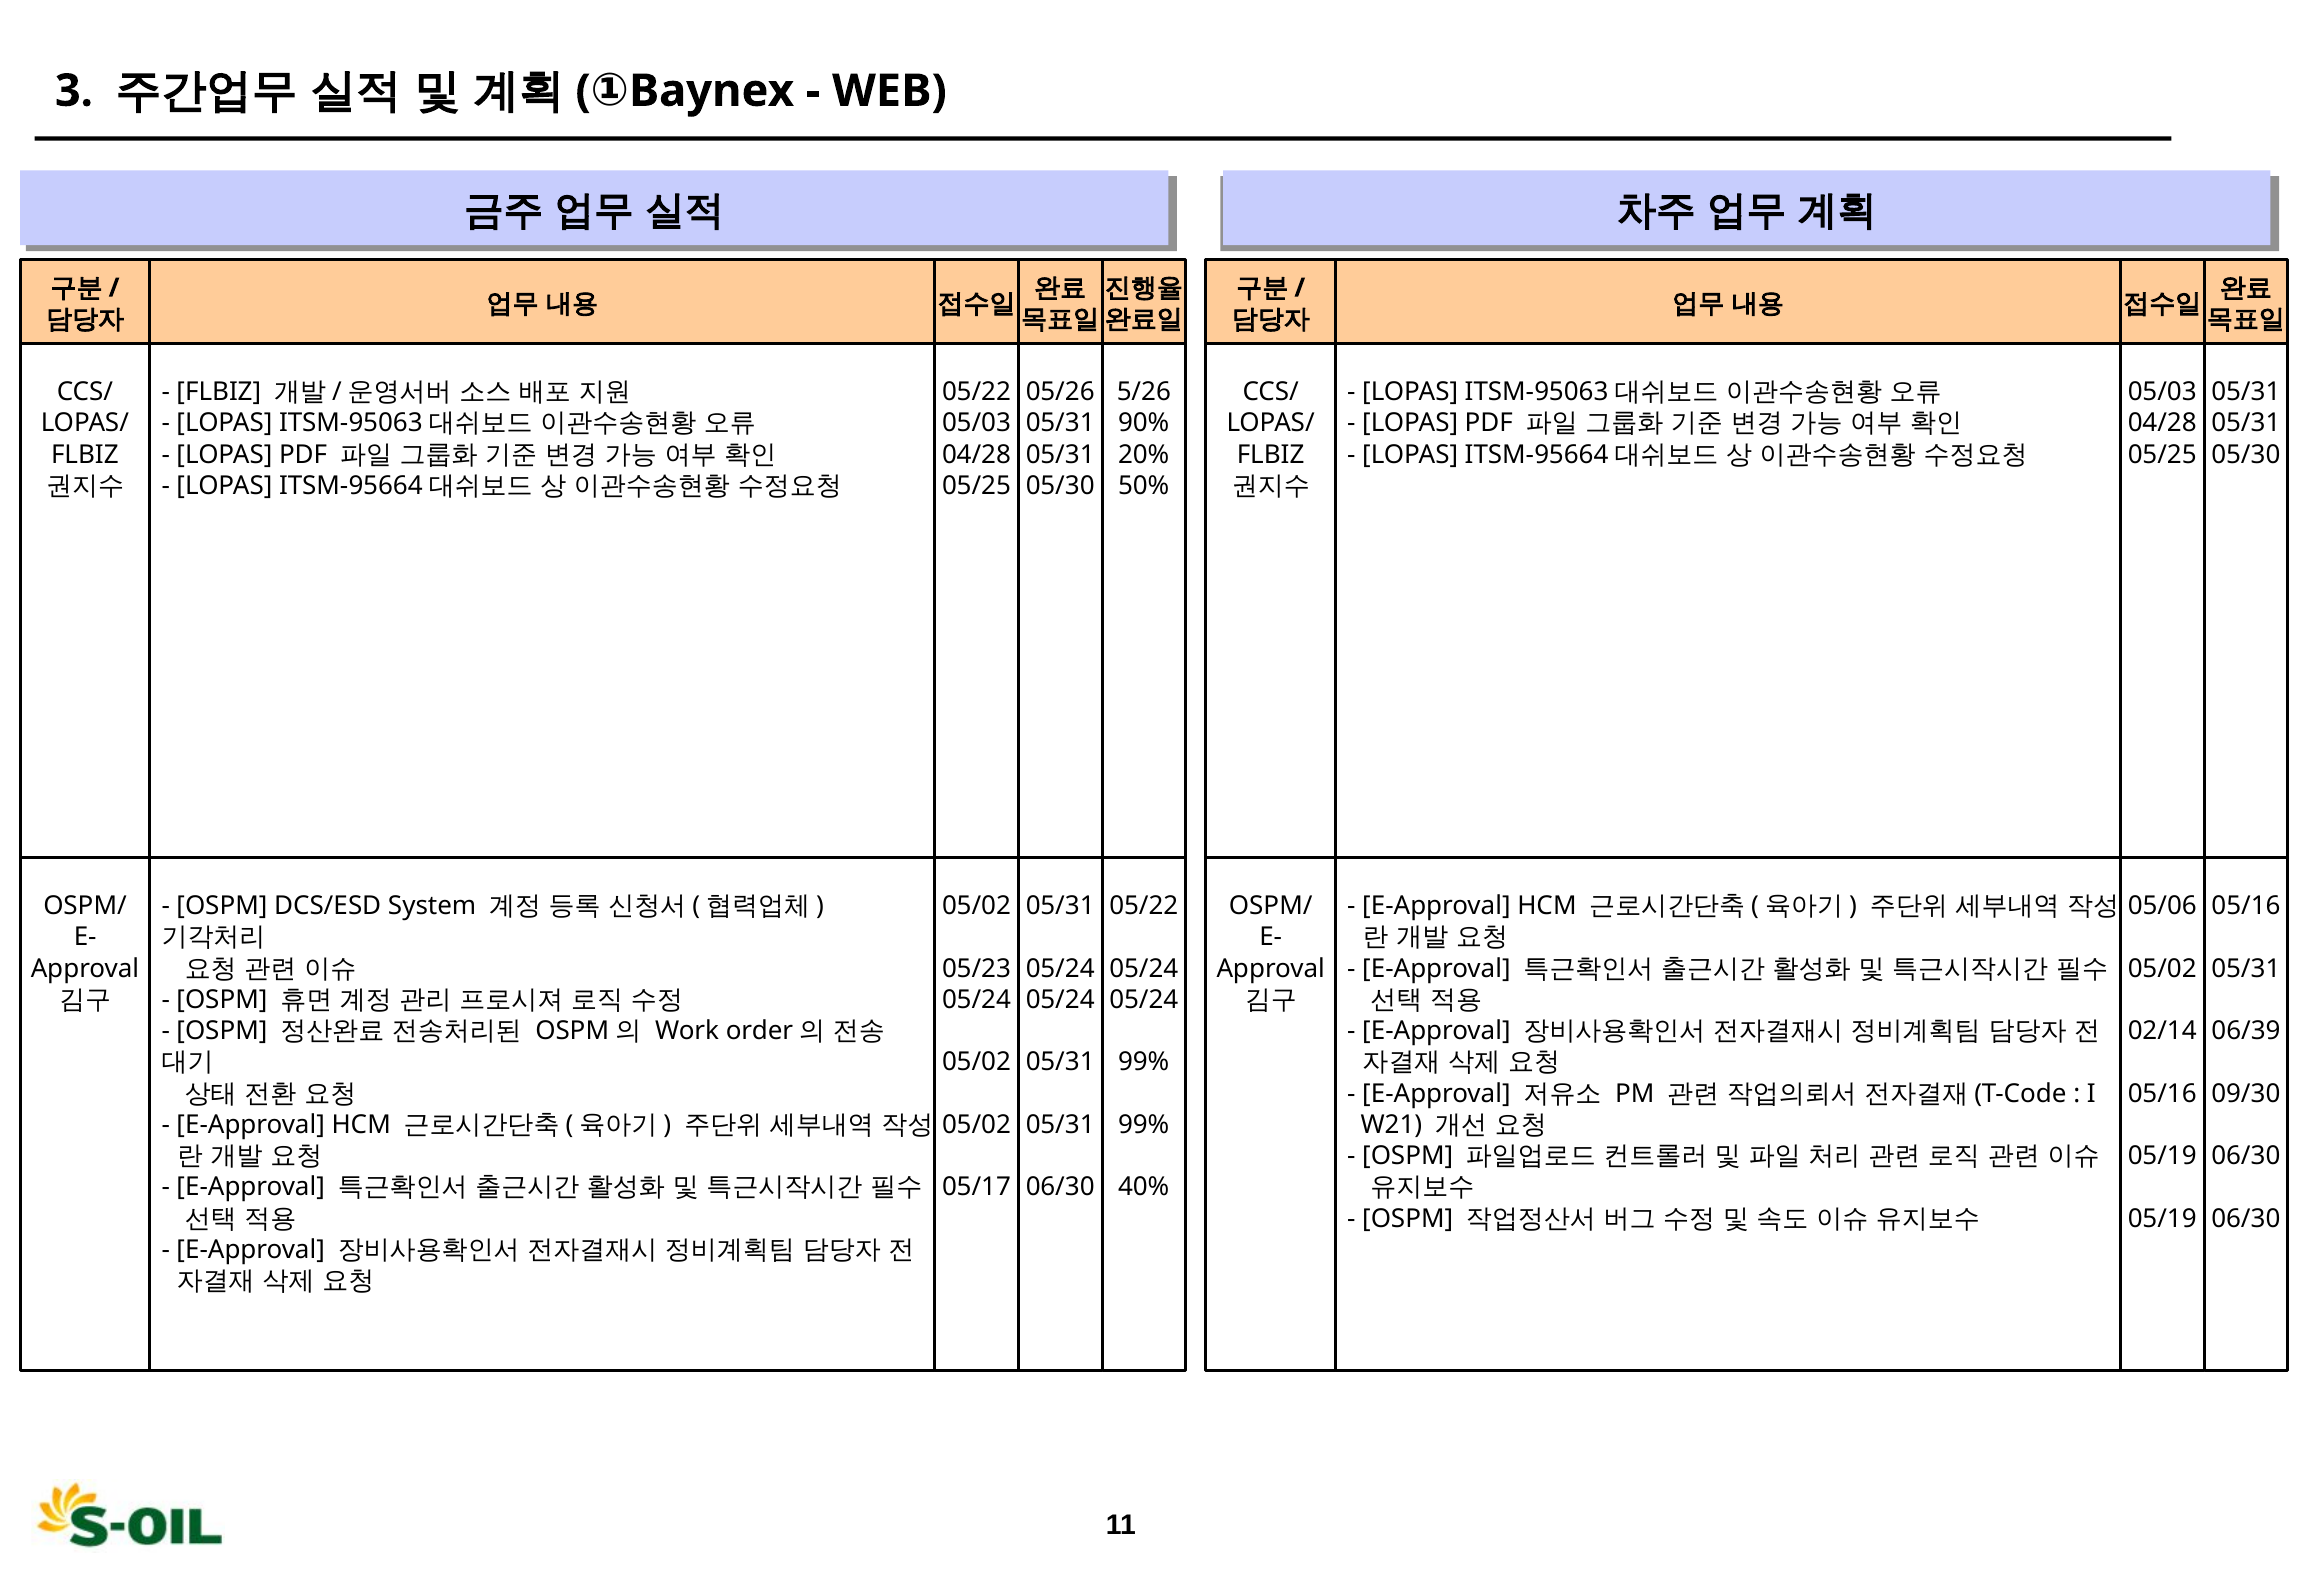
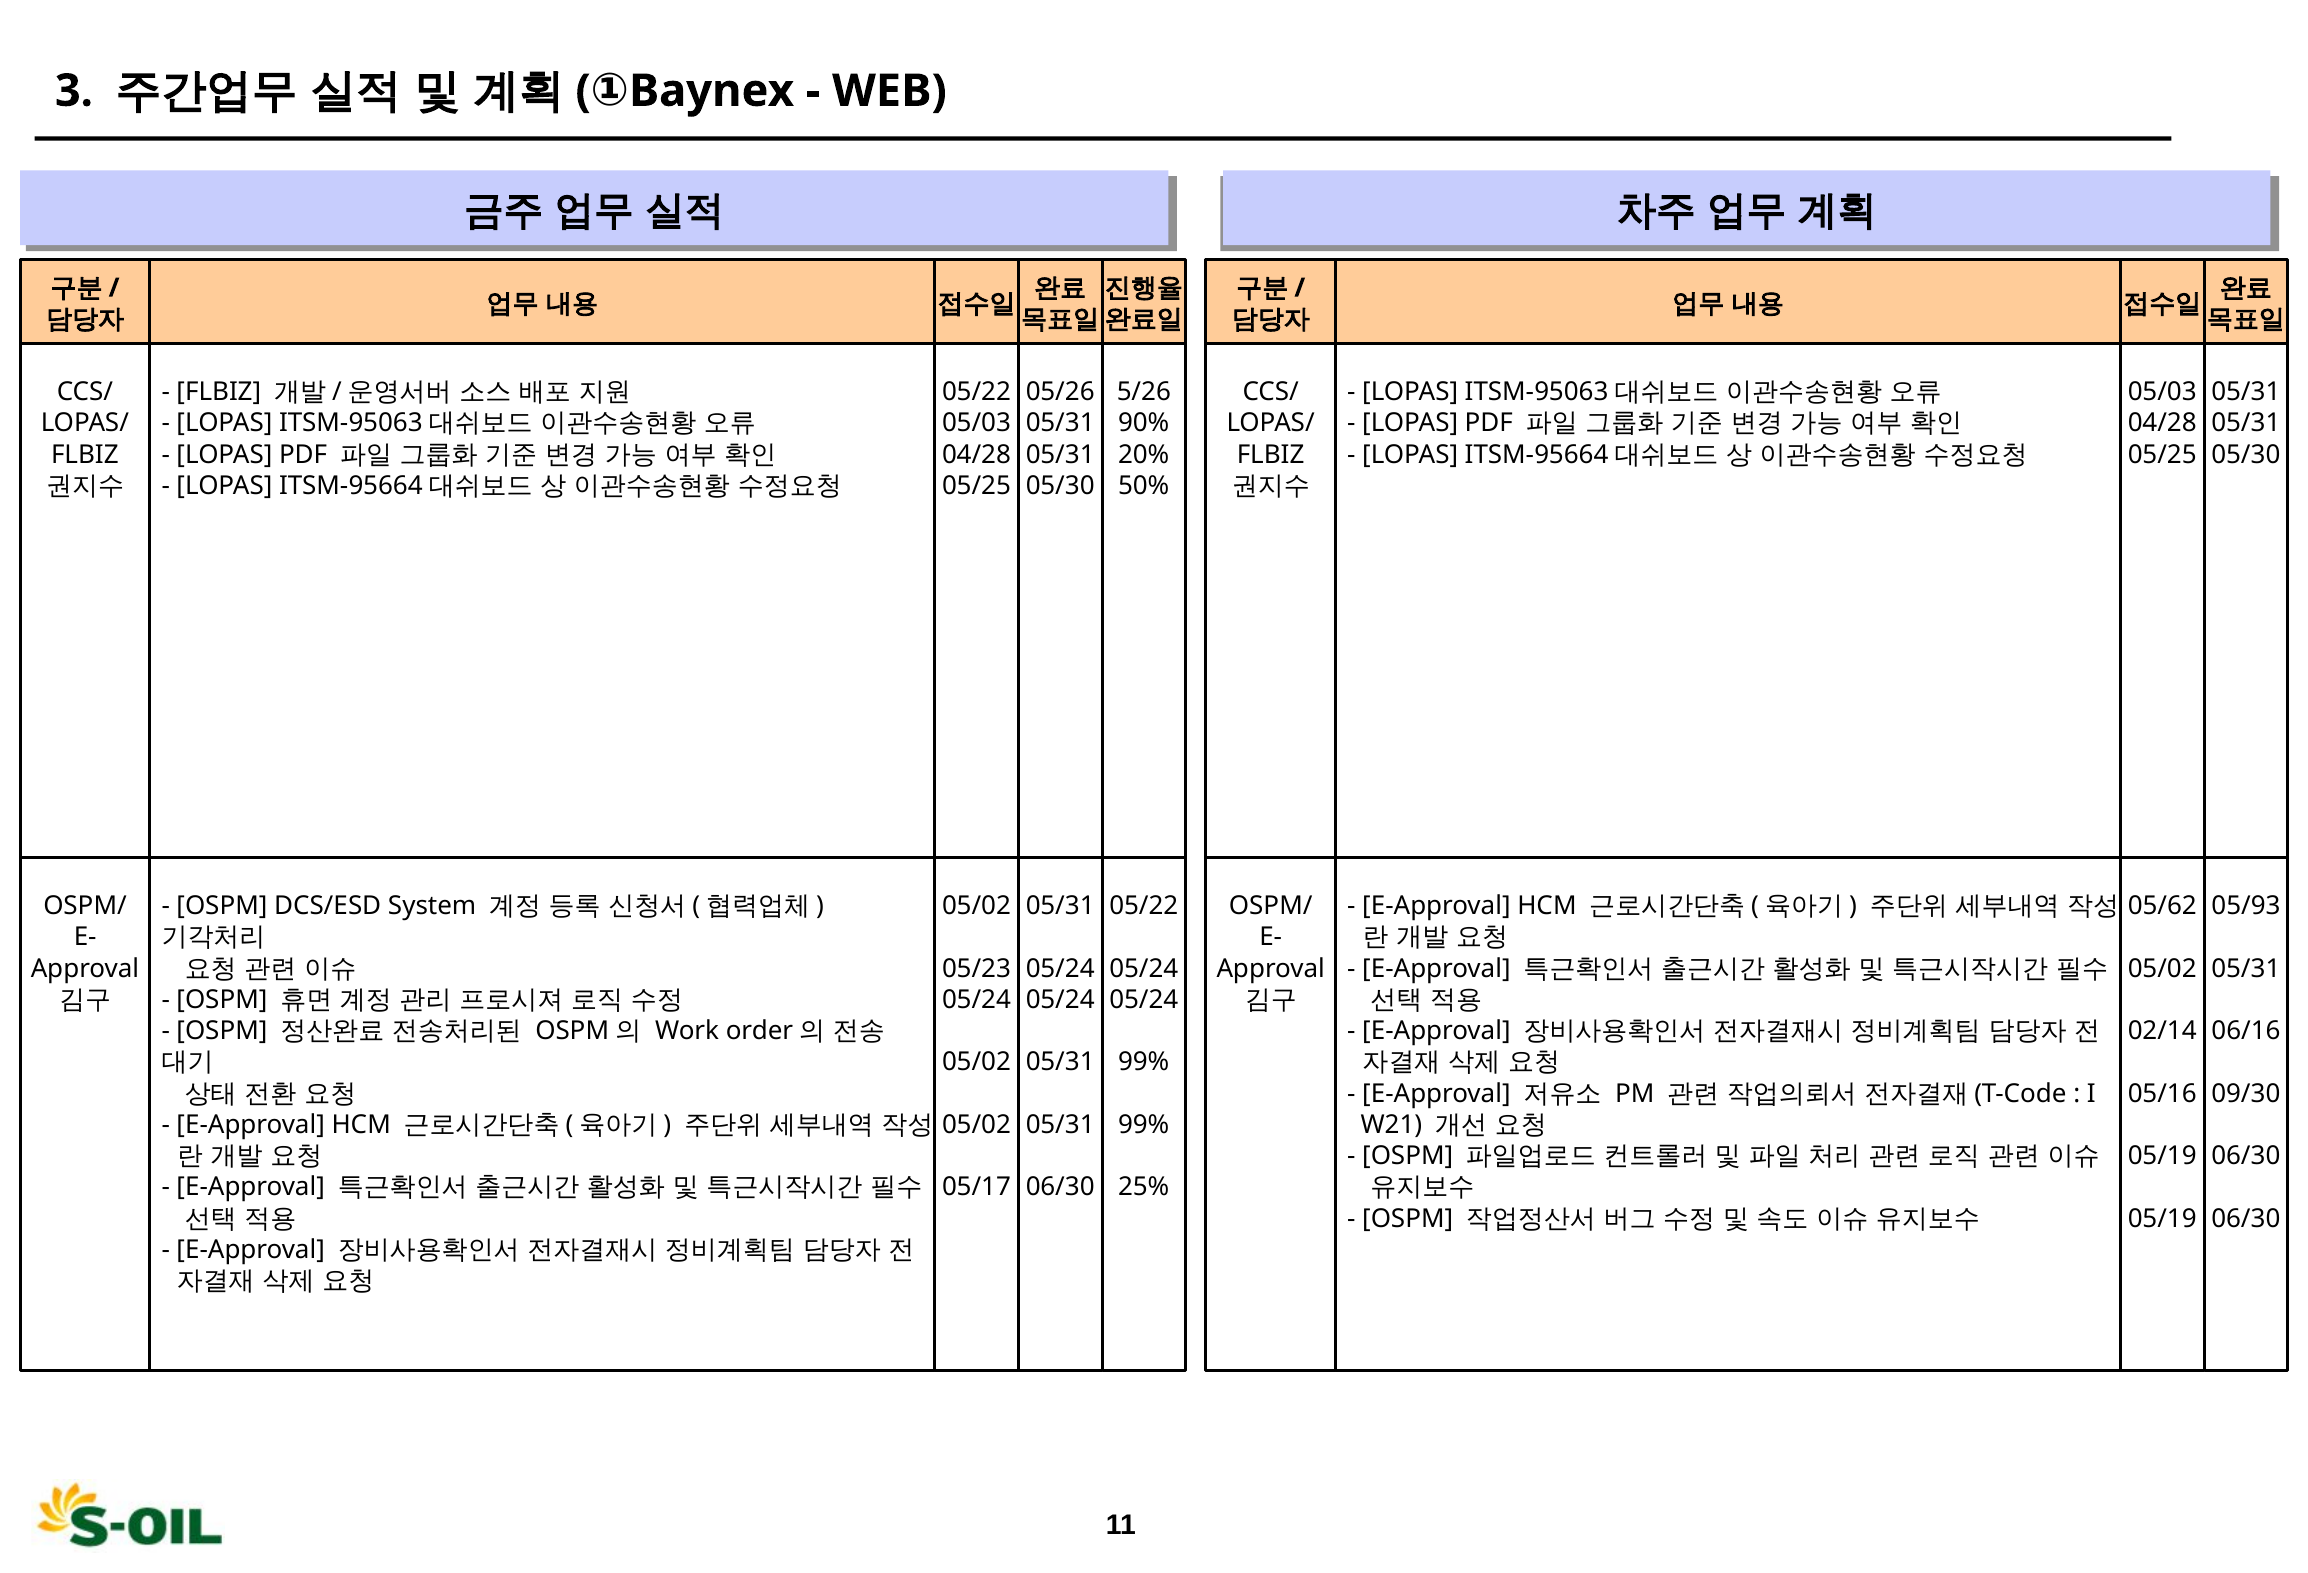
05/06: 05/06 -> 05/62 (2162, 906)
05/16: 05/16 -> 05/93 (2246, 906)
06/39: 06/39 -> 06/16 (2246, 1031)
40%: 40% -> 25% (1144, 1187)
